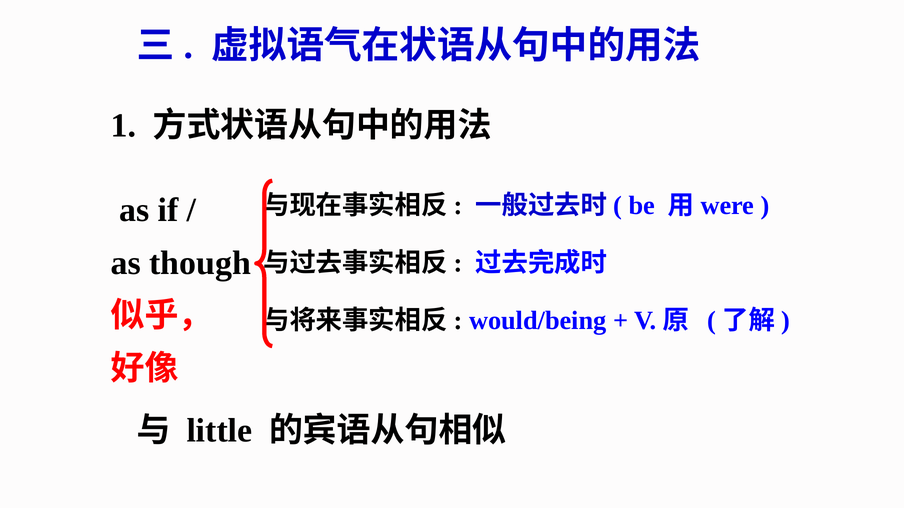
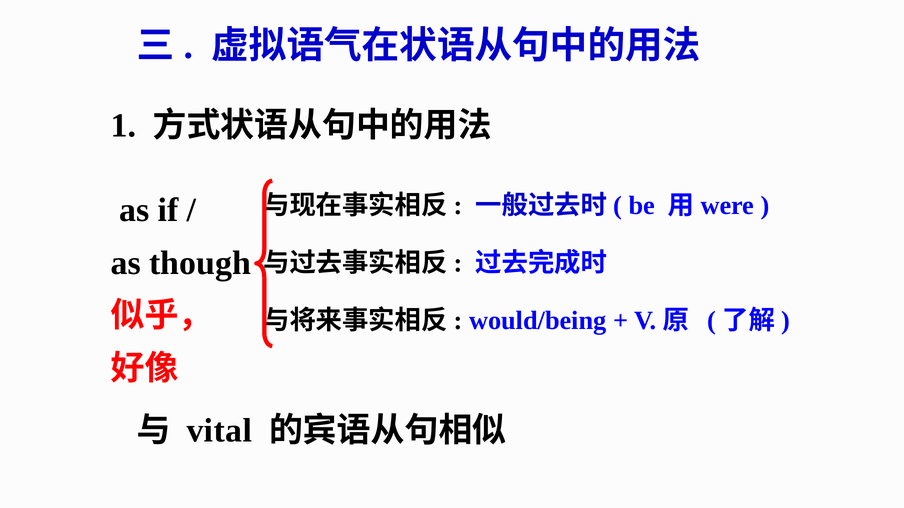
little: little -> vital (219, 431)
